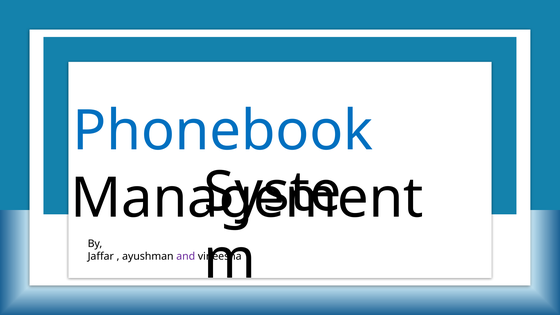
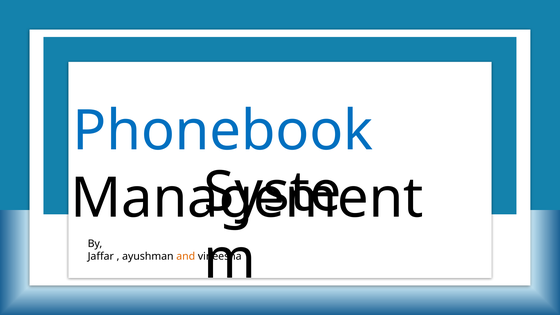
and colour: purple -> orange (186, 256)
